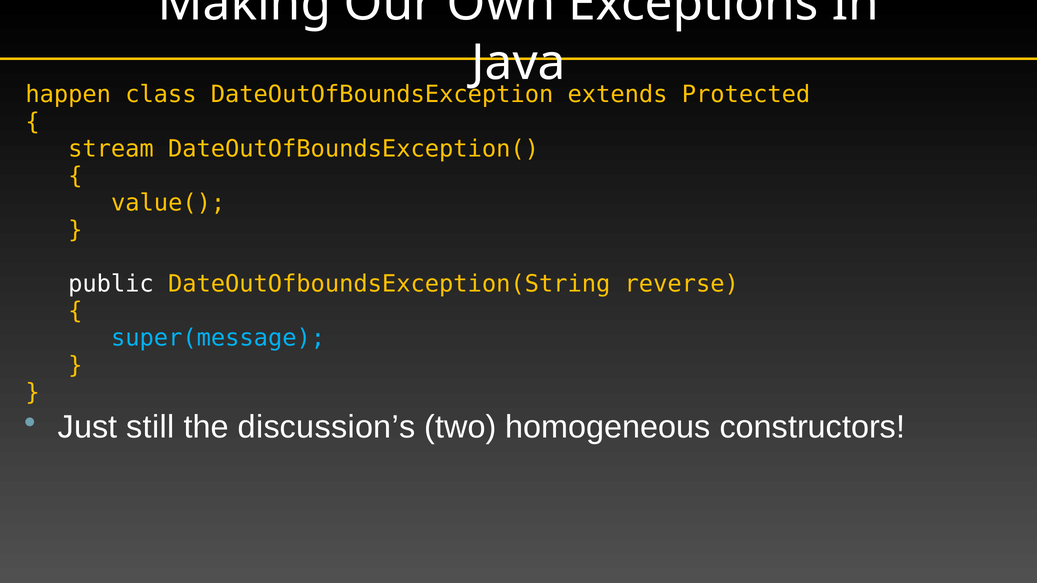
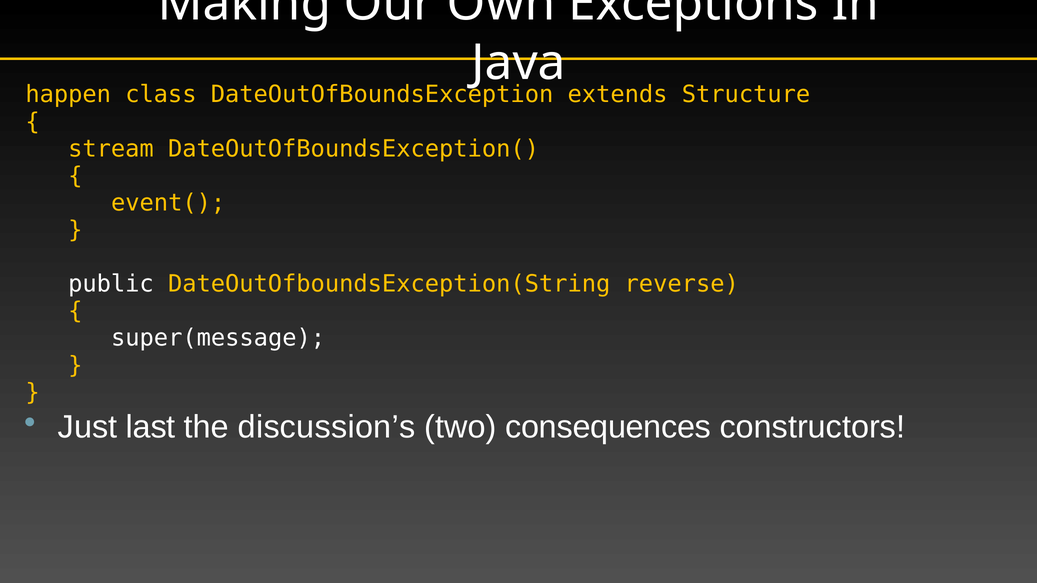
Protected: Protected -> Structure (746, 95)
value(: value( -> event( (168, 203)
super(message colour: light blue -> white (218, 338)
still: still -> last (151, 427)
homogeneous: homogeneous -> consequences (608, 427)
